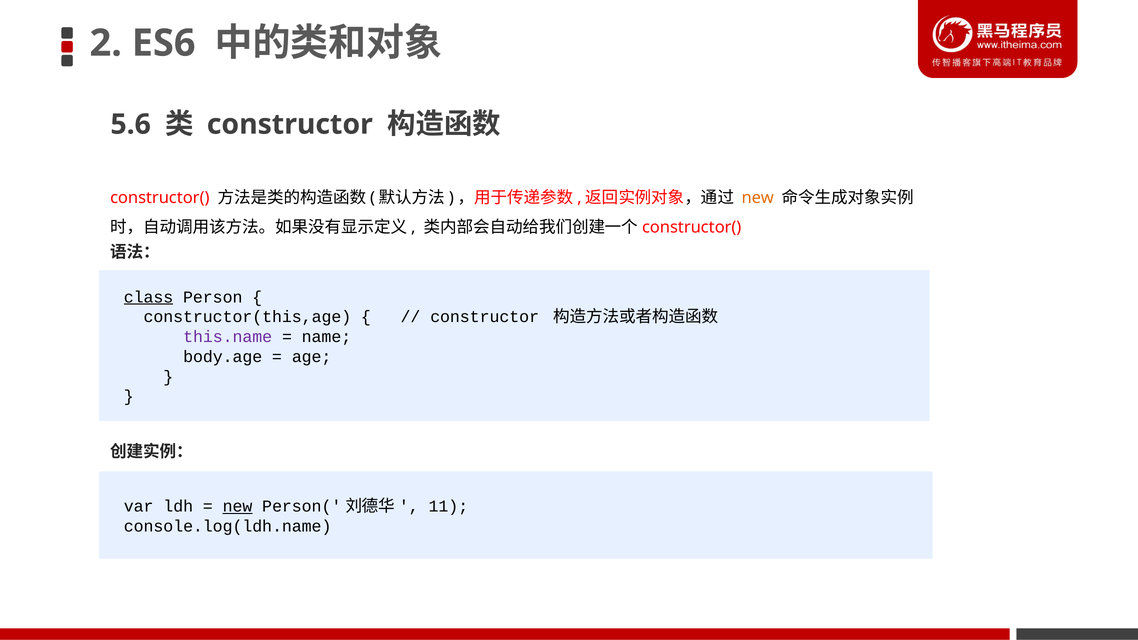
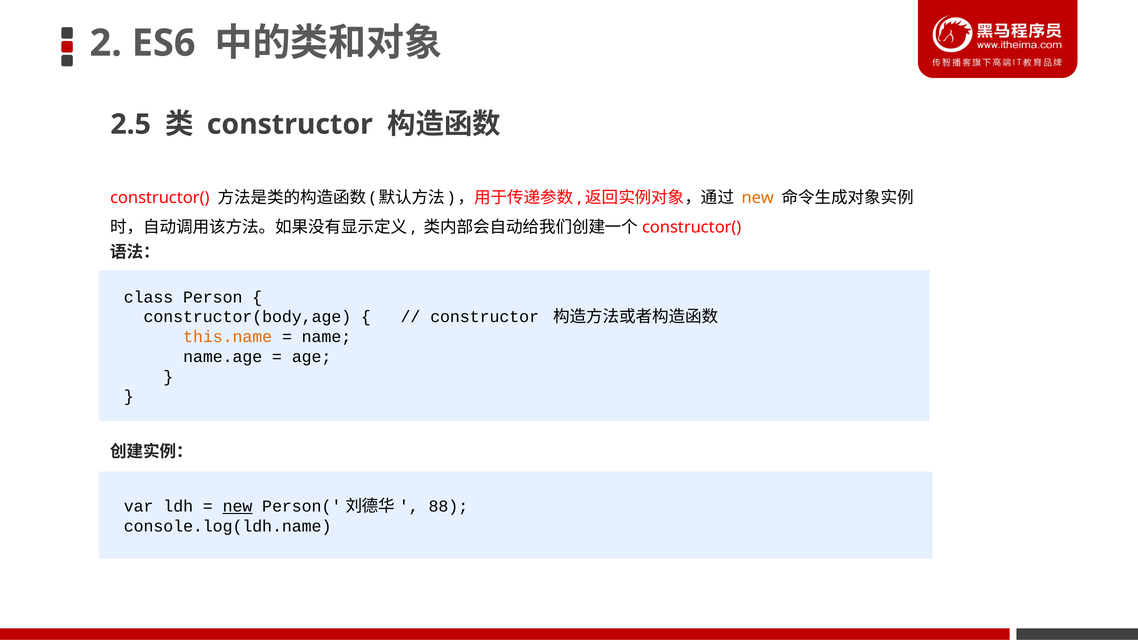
5.6: 5.6 -> 2.5 (131, 124)
class underline: present -> none (149, 297)
constructor(this,age: constructor(this,age -> constructor(body,age (247, 317)
this.name colour: purple -> orange (228, 337)
body.age: body.age -> name.age (223, 357)
11: 11 -> 88 (448, 506)
